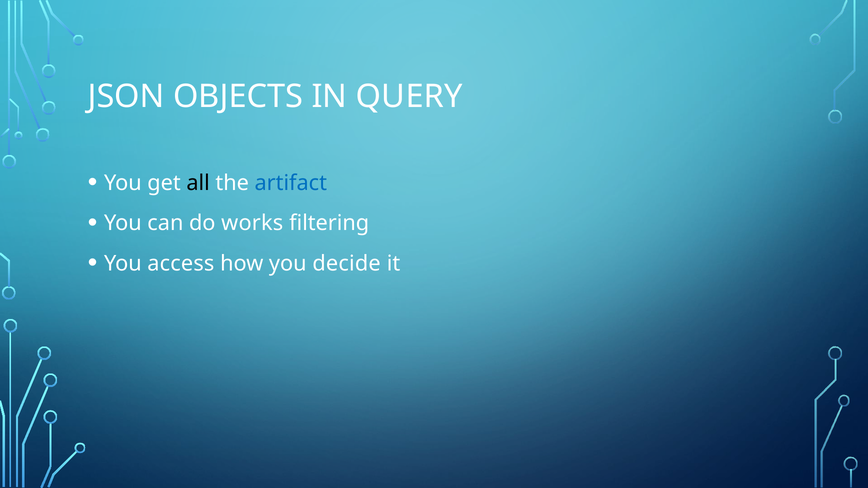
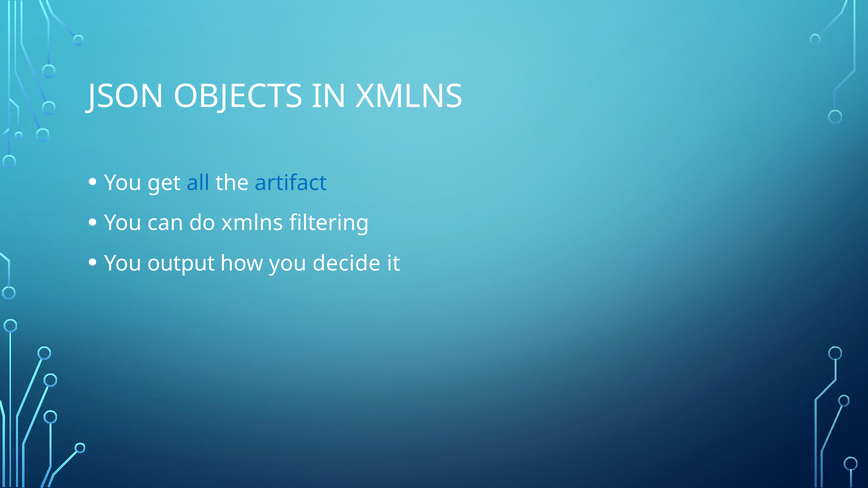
IN QUERY: QUERY -> XMLNS (410, 96)
all colour: black -> blue (198, 183)
do works: works -> xmlns (252, 223)
access: access -> output (181, 264)
